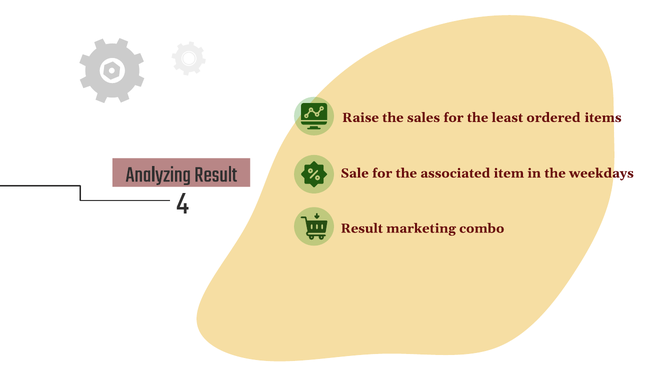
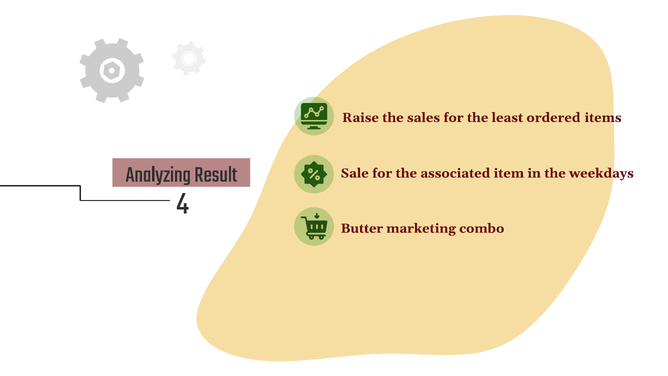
Result: Result -> Butter (362, 228)
